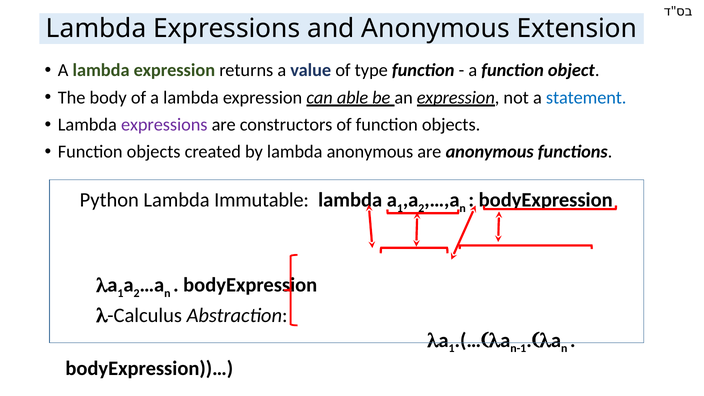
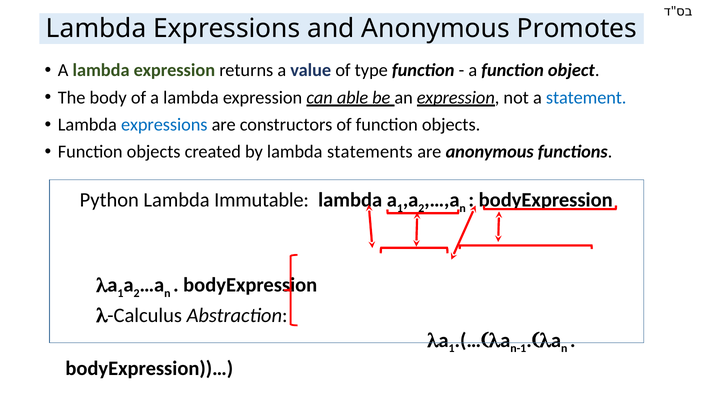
Extension: Extension -> Promotes (577, 28)
expressions colour: purple -> blue (164, 125)
lambda anonymous: anonymous -> statements (370, 152)
